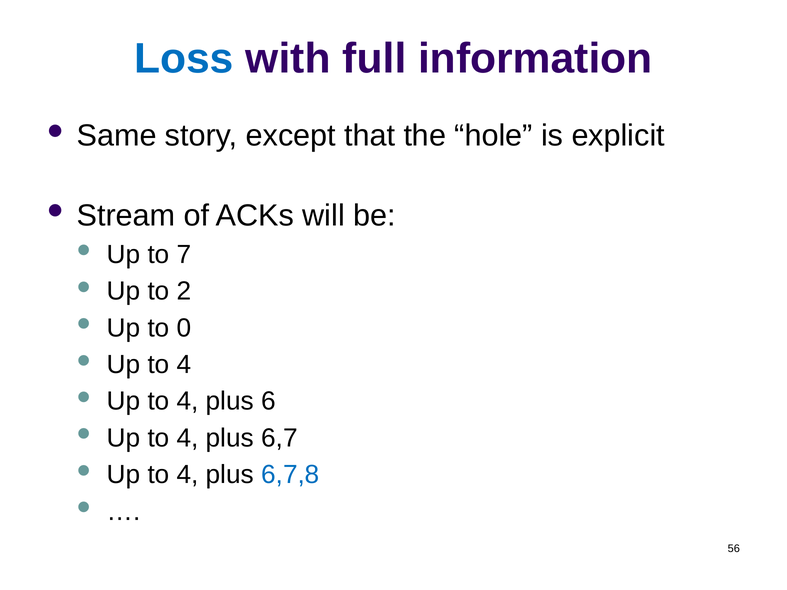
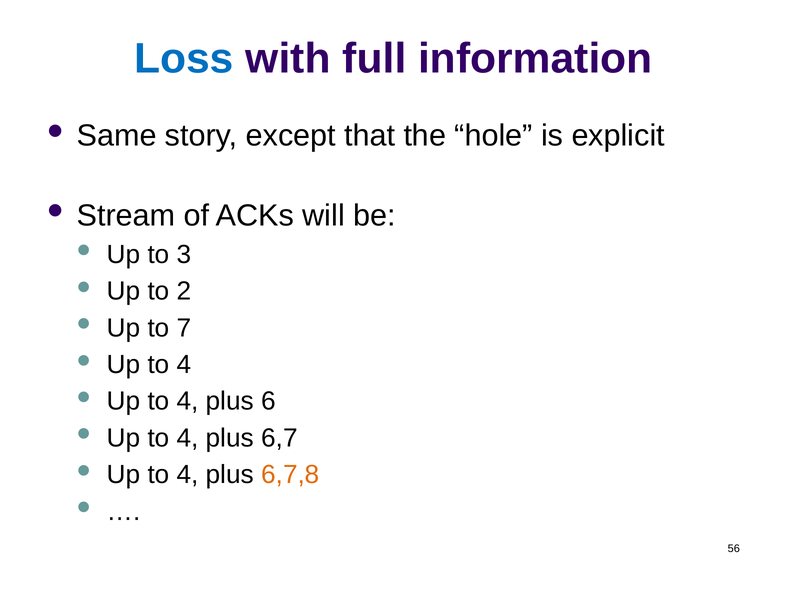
7: 7 -> 3 (184, 255)
0: 0 -> 7 (184, 328)
6,7,8 colour: blue -> orange (290, 475)
